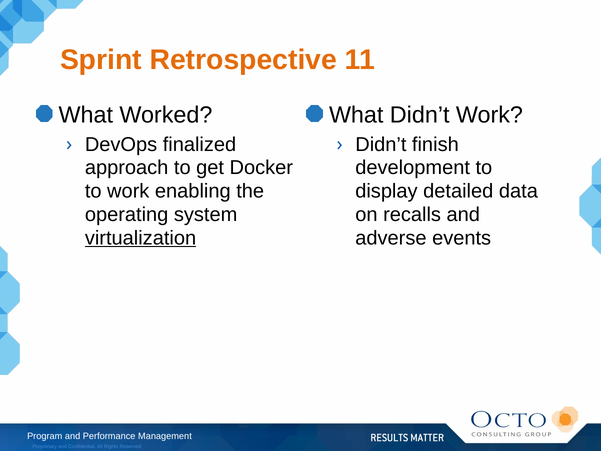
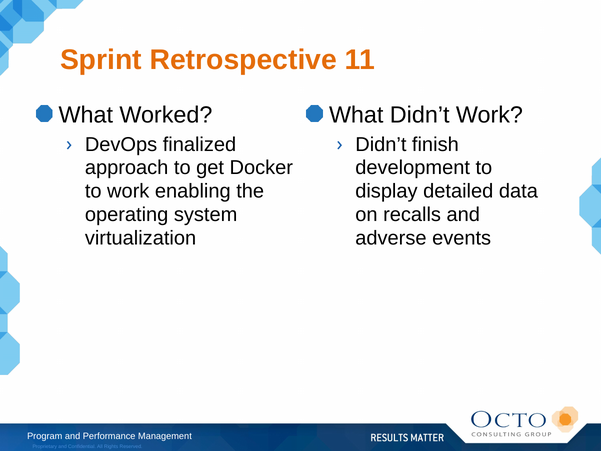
virtualization underline: present -> none (141, 238)
